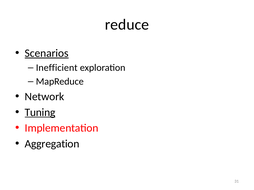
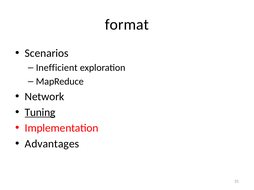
reduce: reduce -> format (127, 25)
Scenarios underline: present -> none (47, 53)
Aggregation: Aggregation -> Advantages (52, 144)
